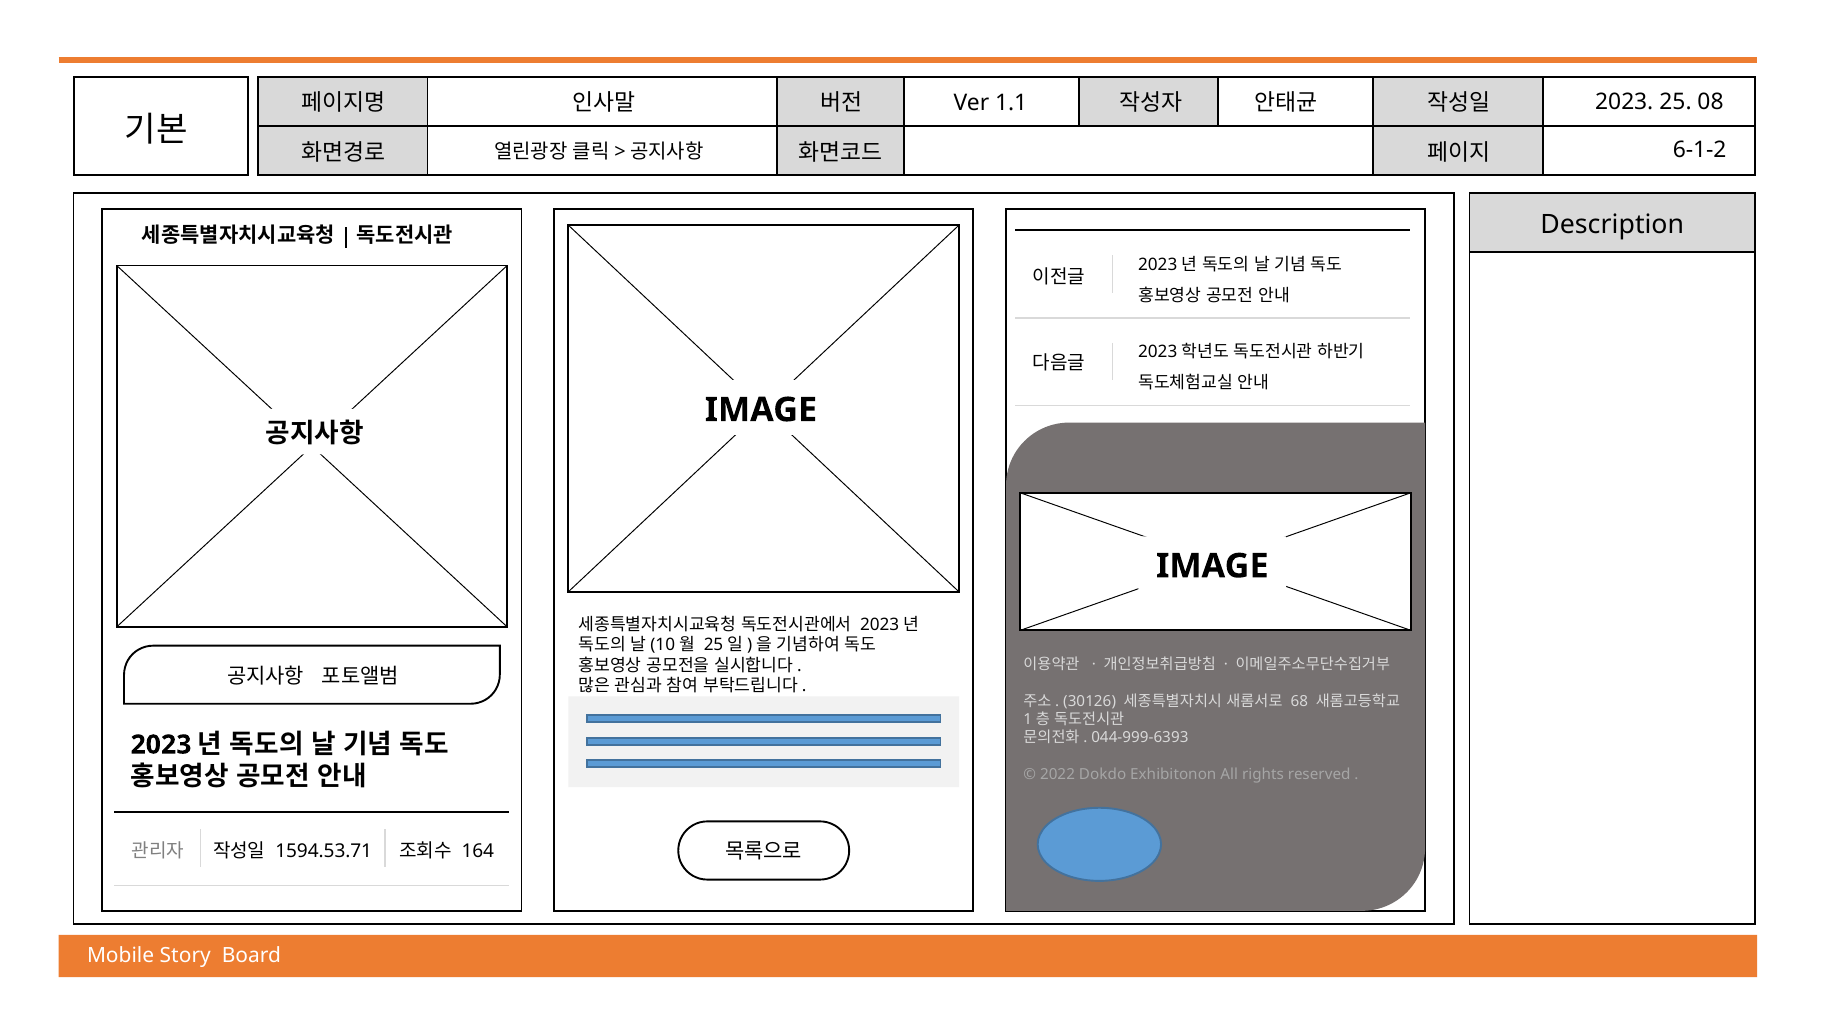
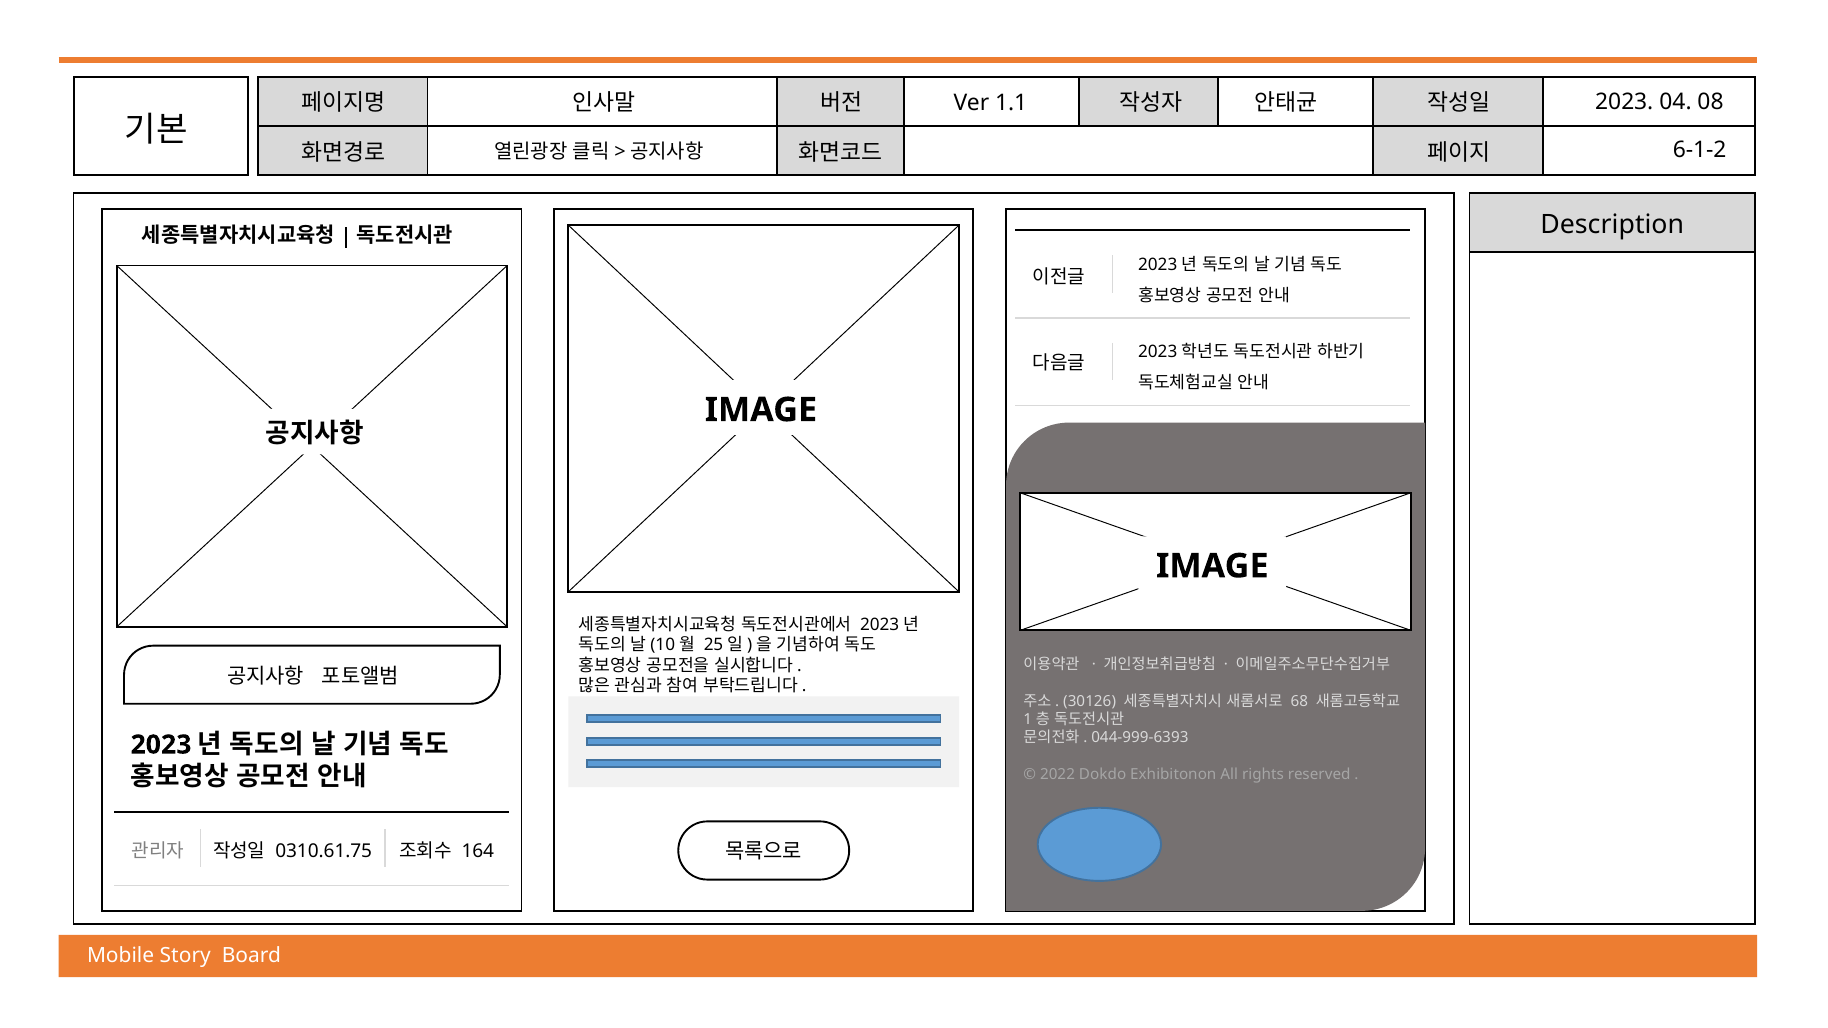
25: 25 -> 04 (1676, 102)
1594.53.71: 1594.53.71 -> 0310.61.75 (324, 852)
